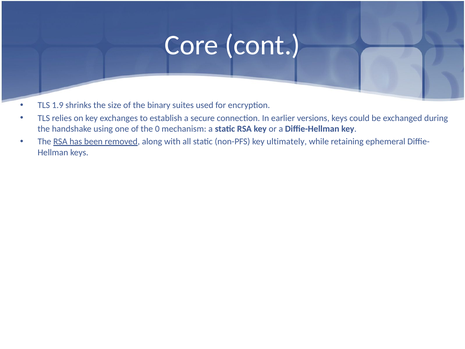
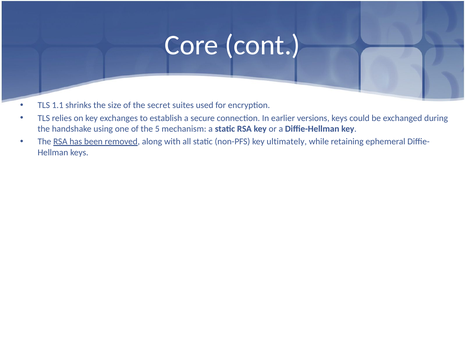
1.9: 1.9 -> 1.1 (58, 105)
binary: binary -> secret (159, 105)
0: 0 -> 5 (157, 129)
